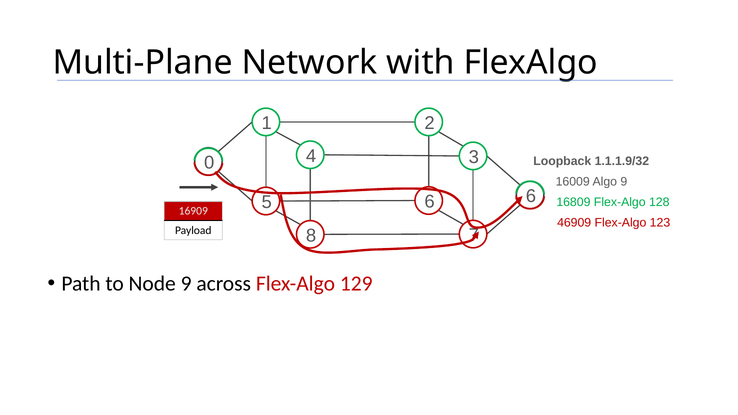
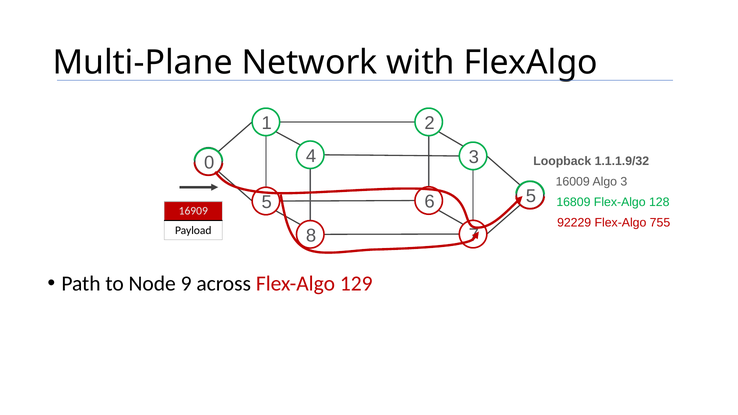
Algo 9: 9 -> 3 (624, 182)
6: 6 -> 5 (531, 196)
46909: 46909 -> 92229 (574, 223)
123: 123 -> 755 (660, 223)
